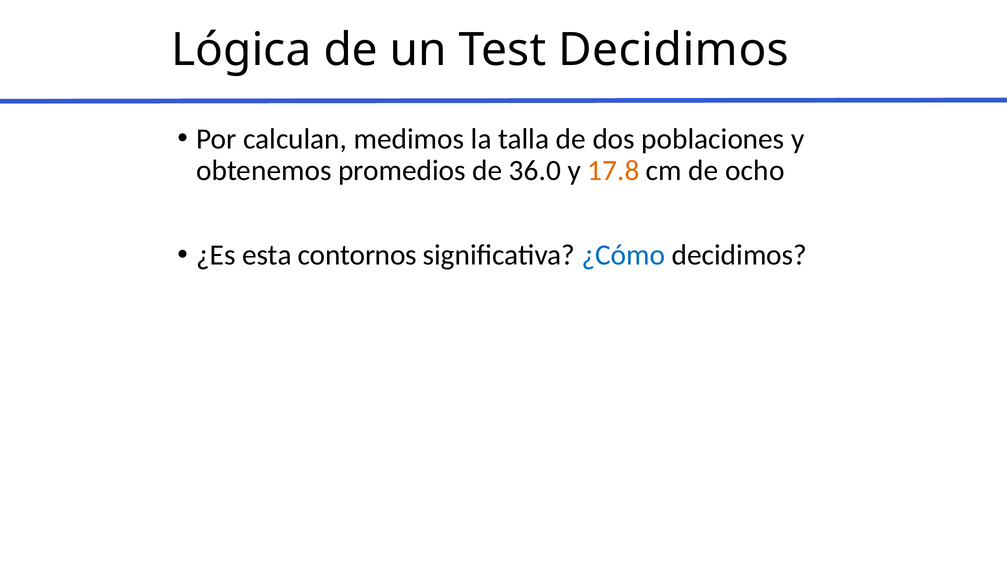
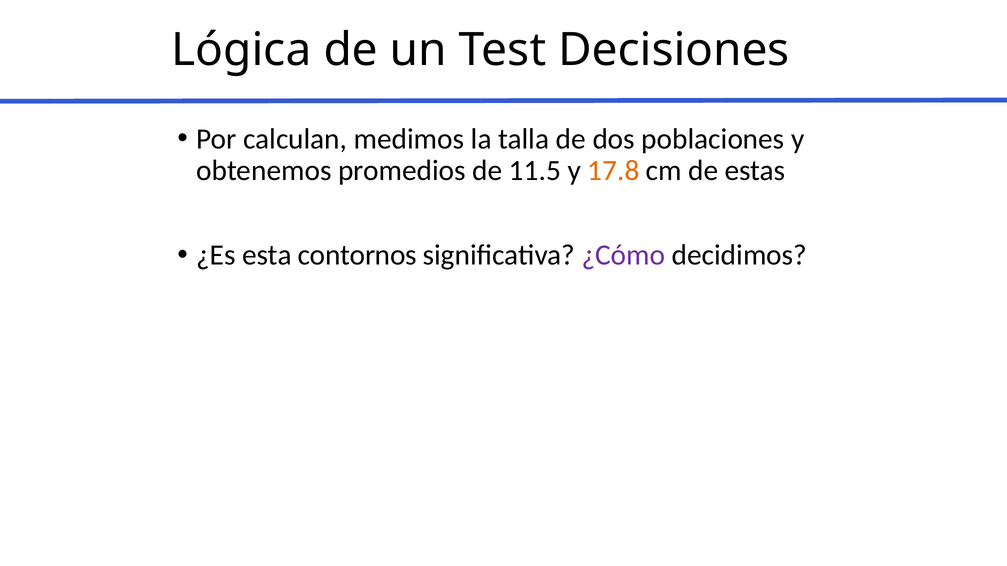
Test Decidimos: Decidimos -> Decisiones (674, 50)
36.0: 36.0 -> 11.5 (535, 171)
ocho: ocho -> estas (755, 171)
¿Cómo colour: blue -> purple (623, 255)
